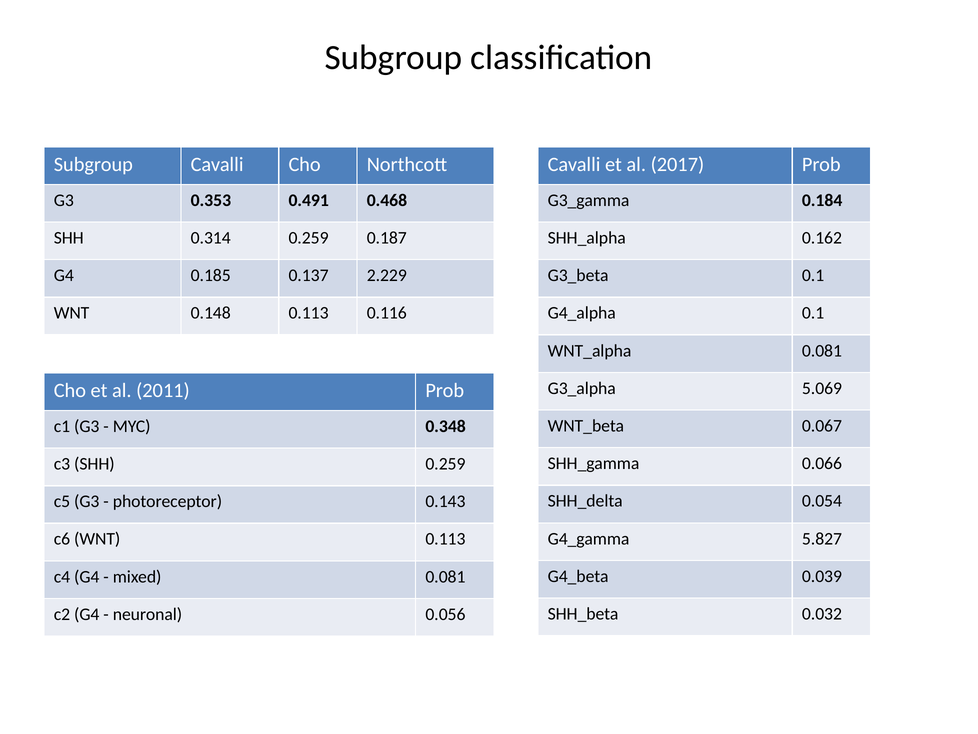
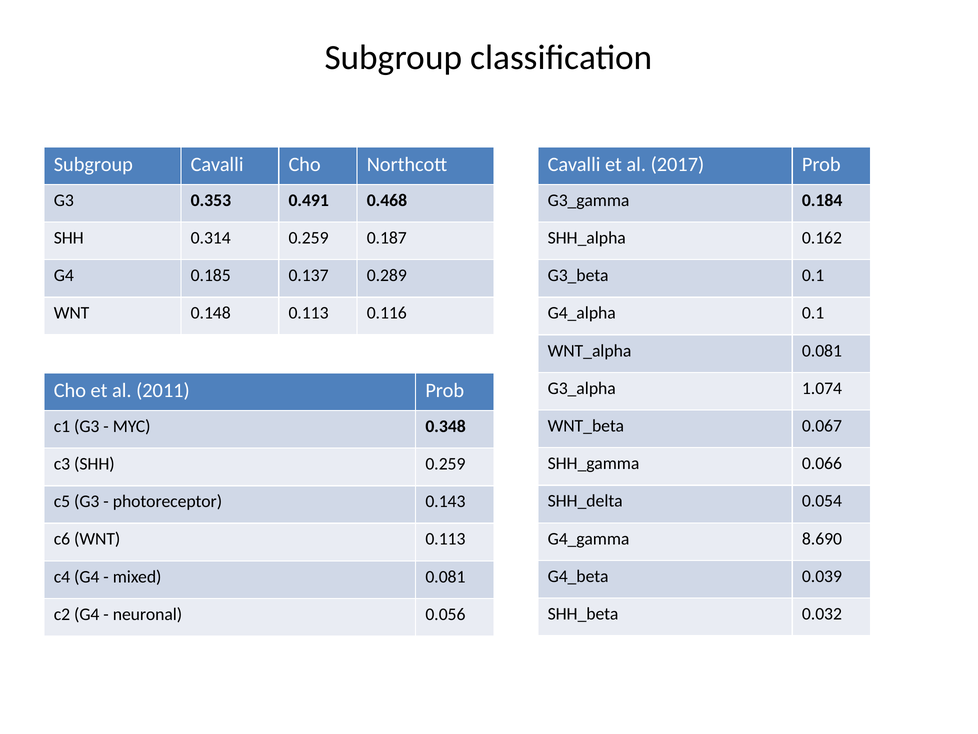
2.229: 2.229 -> 0.289 (387, 275)
5.069: 5.069 -> 1.074 (822, 388)
5.827: 5.827 -> 8.690 (822, 538)
